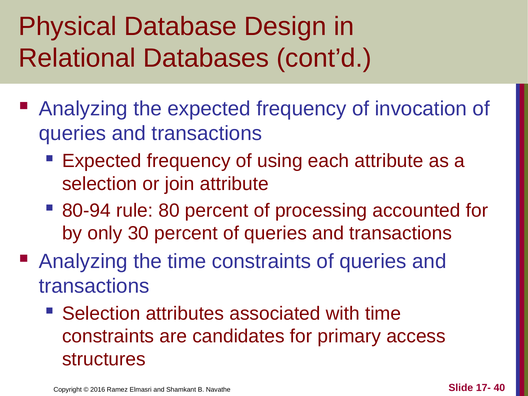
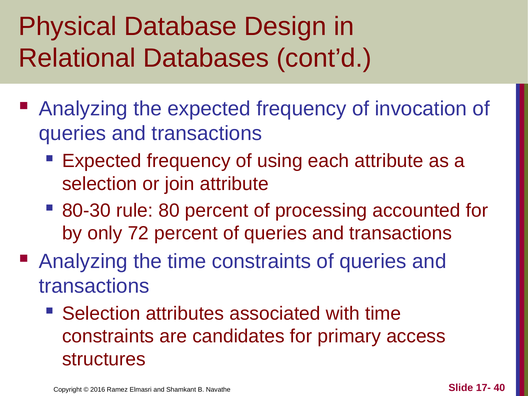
80-94: 80-94 -> 80-30 (86, 210)
30: 30 -> 72 (138, 233)
